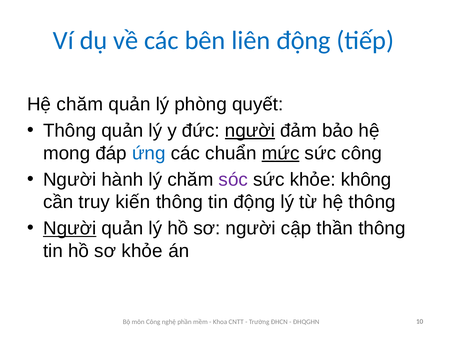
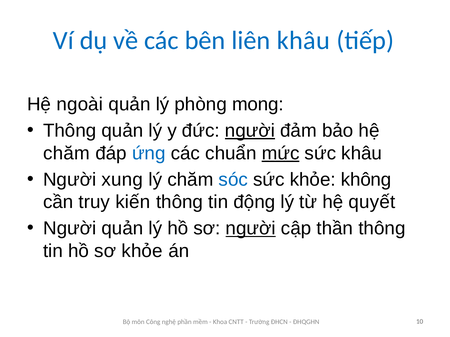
liên động: động -> khâu (303, 40)
Hệ chăm: chăm -> ngoài (80, 105)
quyết: quyết -> mong (258, 105)
mong: mong -> chăm (67, 153)
sức công: công -> khâu (362, 153)
hành: hành -> xung (122, 180)
sóc colour: purple -> blue (233, 180)
hệ thông: thông -> quyết (372, 202)
Người underline: present -> none (70, 229)
người underline: none -> present (251, 229)
